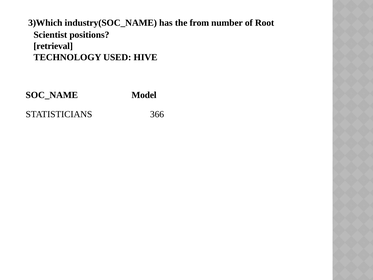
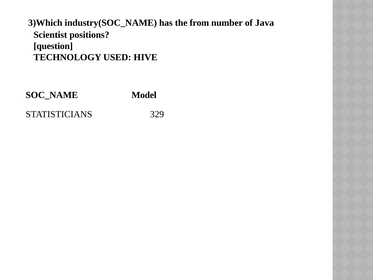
Root: Root -> Java (265, 23)
retrieval: retrieval -> question (53, 46)
366: 366 -> 329 (157, 114)
